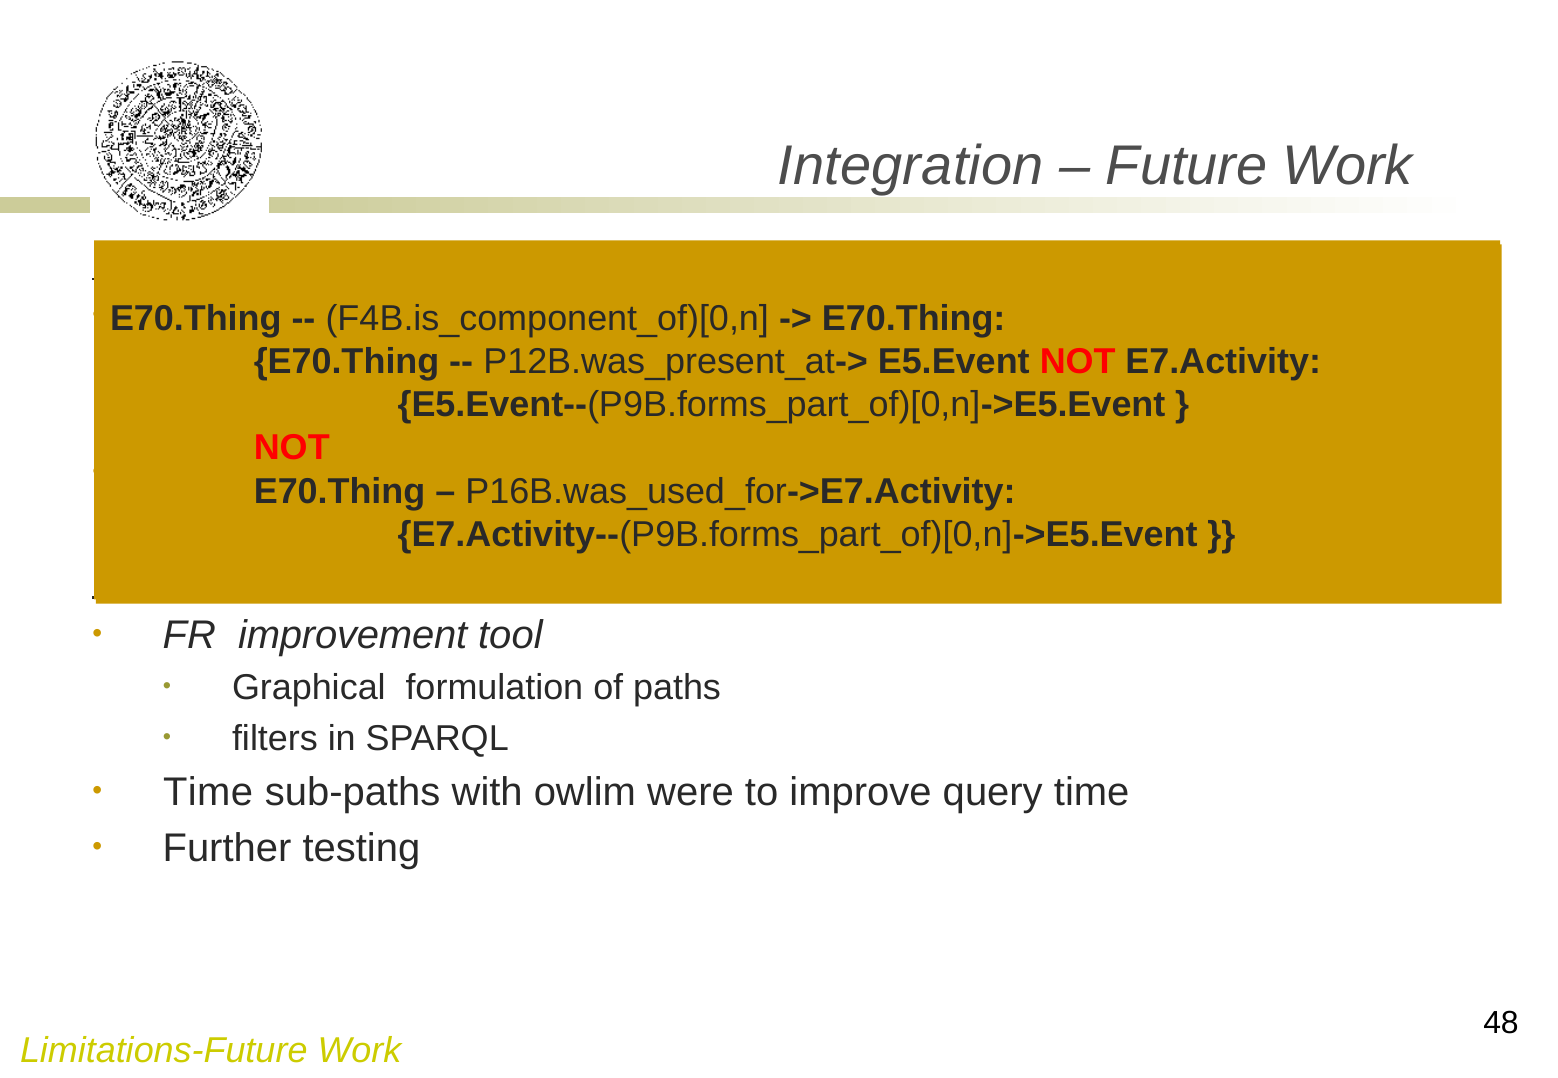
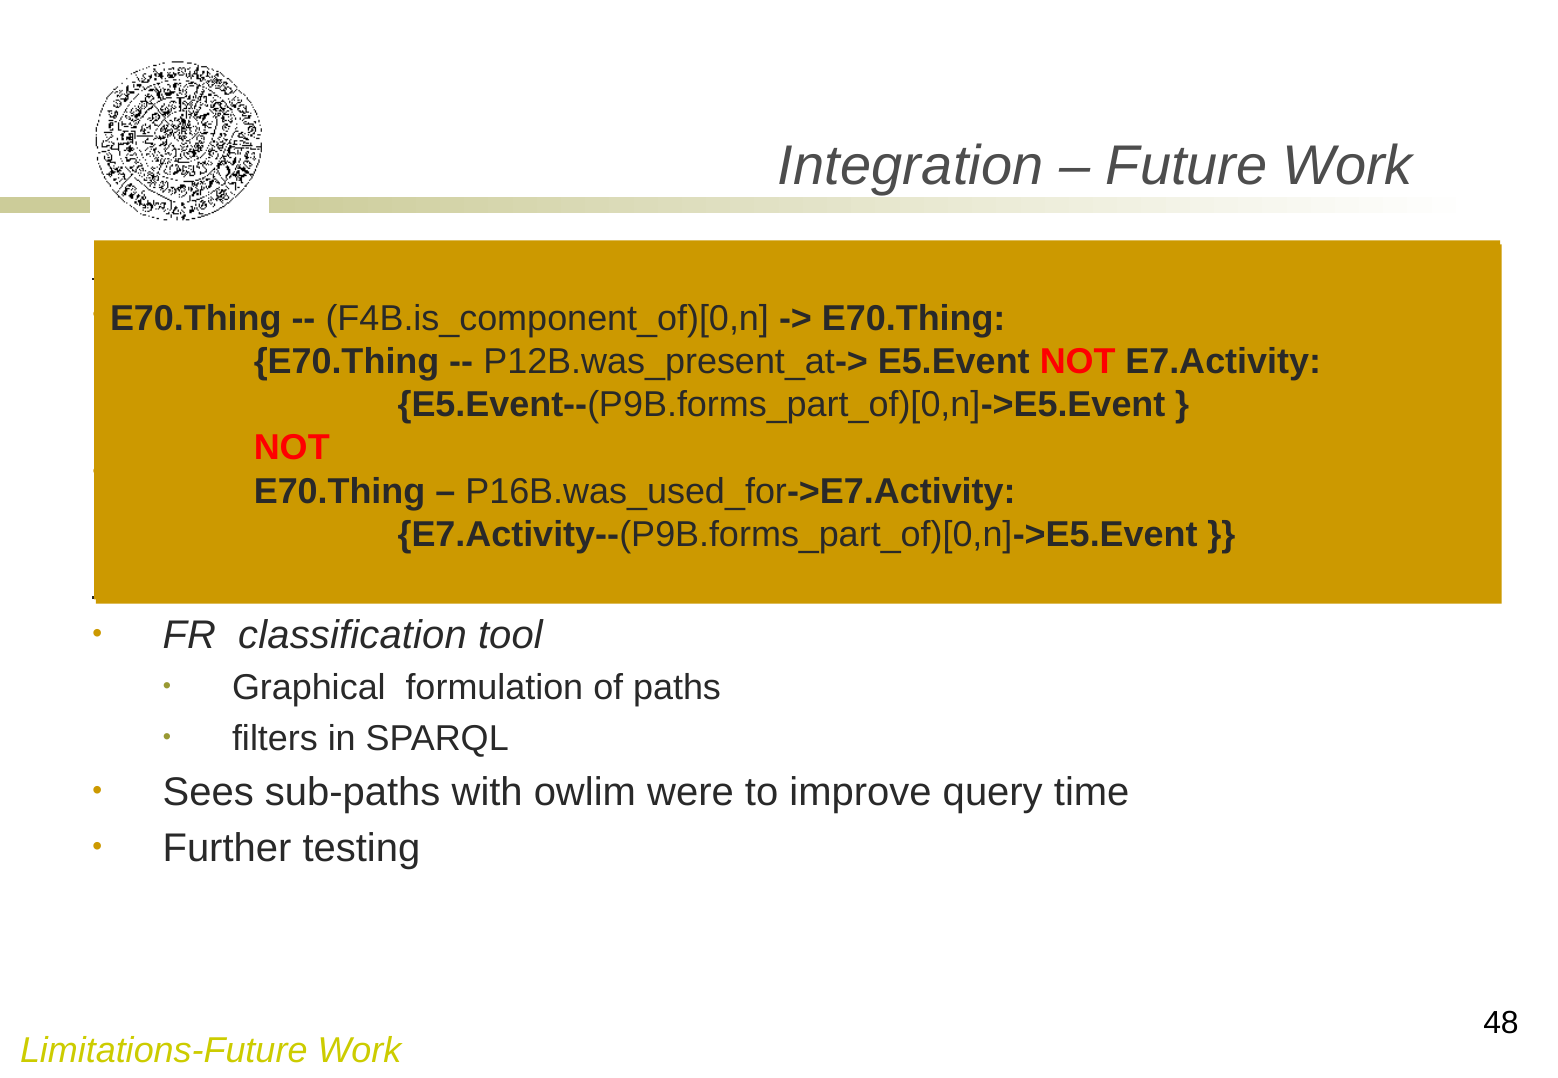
improvement: improvement -> classification (353, 636)
Time: Time -> Sees (208, 793)
